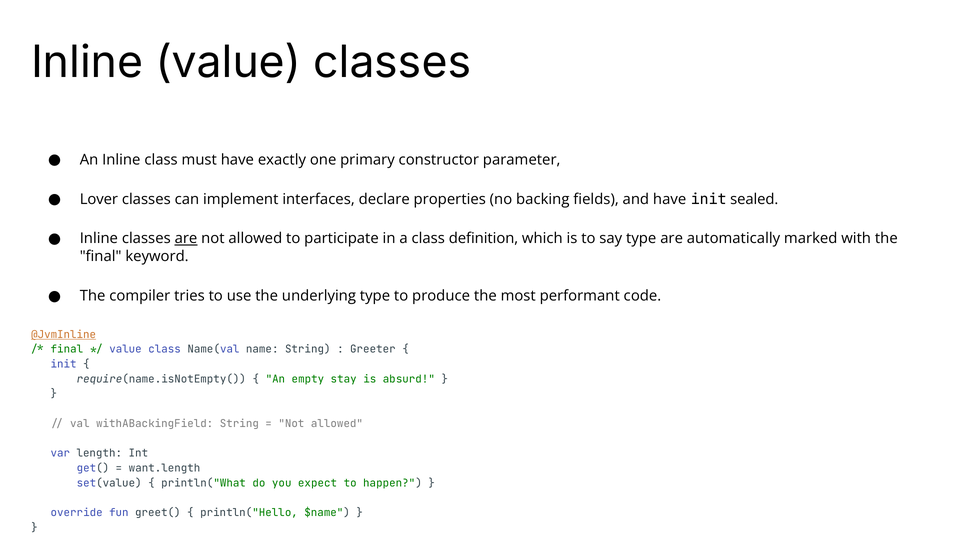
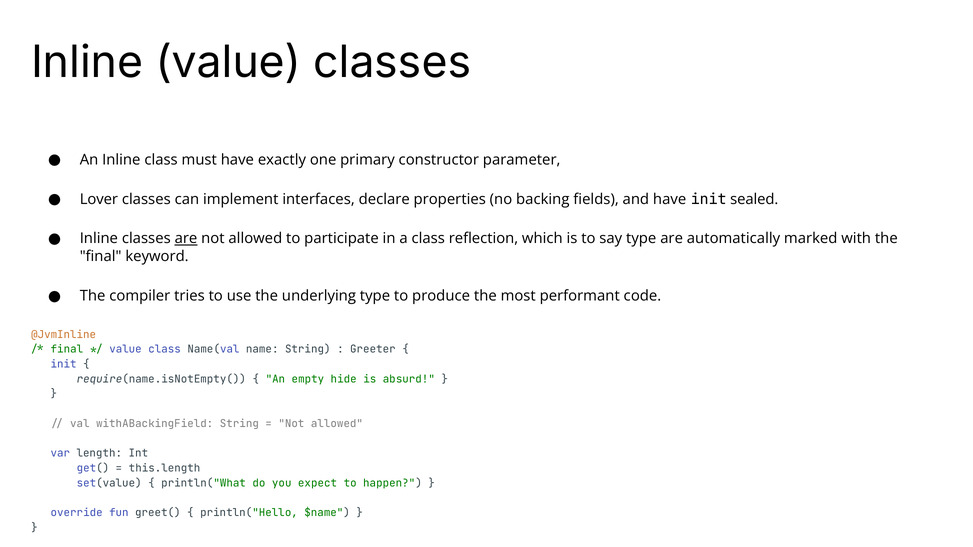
definition: definition -> reflection (483, 239)
@JvmInline underline: present -> none (64, 335)
stay: stay -> hide (344, 379)
want.length: want.length -> this.length (165, 468)
